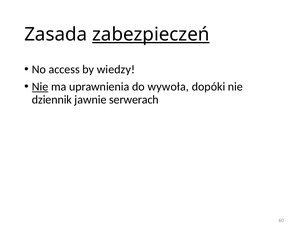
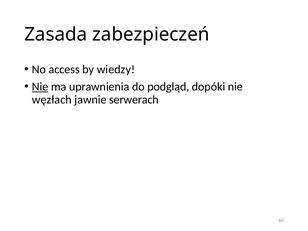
zabezpieczeń underline: present -> none (151, 34)
wywoła: wywoła -> podgląd (168, 87)
dziennik: dziennik -> węzłach (52, 100)
